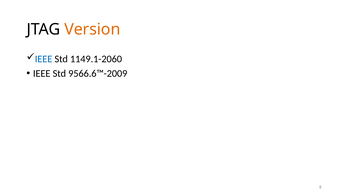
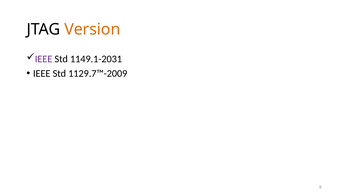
IEEE colour: blue -> purple (44, 59)
1149.1-2060: 1149.1-2060 -> 1149.1-2031 (96, 59)
9566.6™-2009: 9566.6™-2009 -> 1129.7™-2009 (98, 73)
